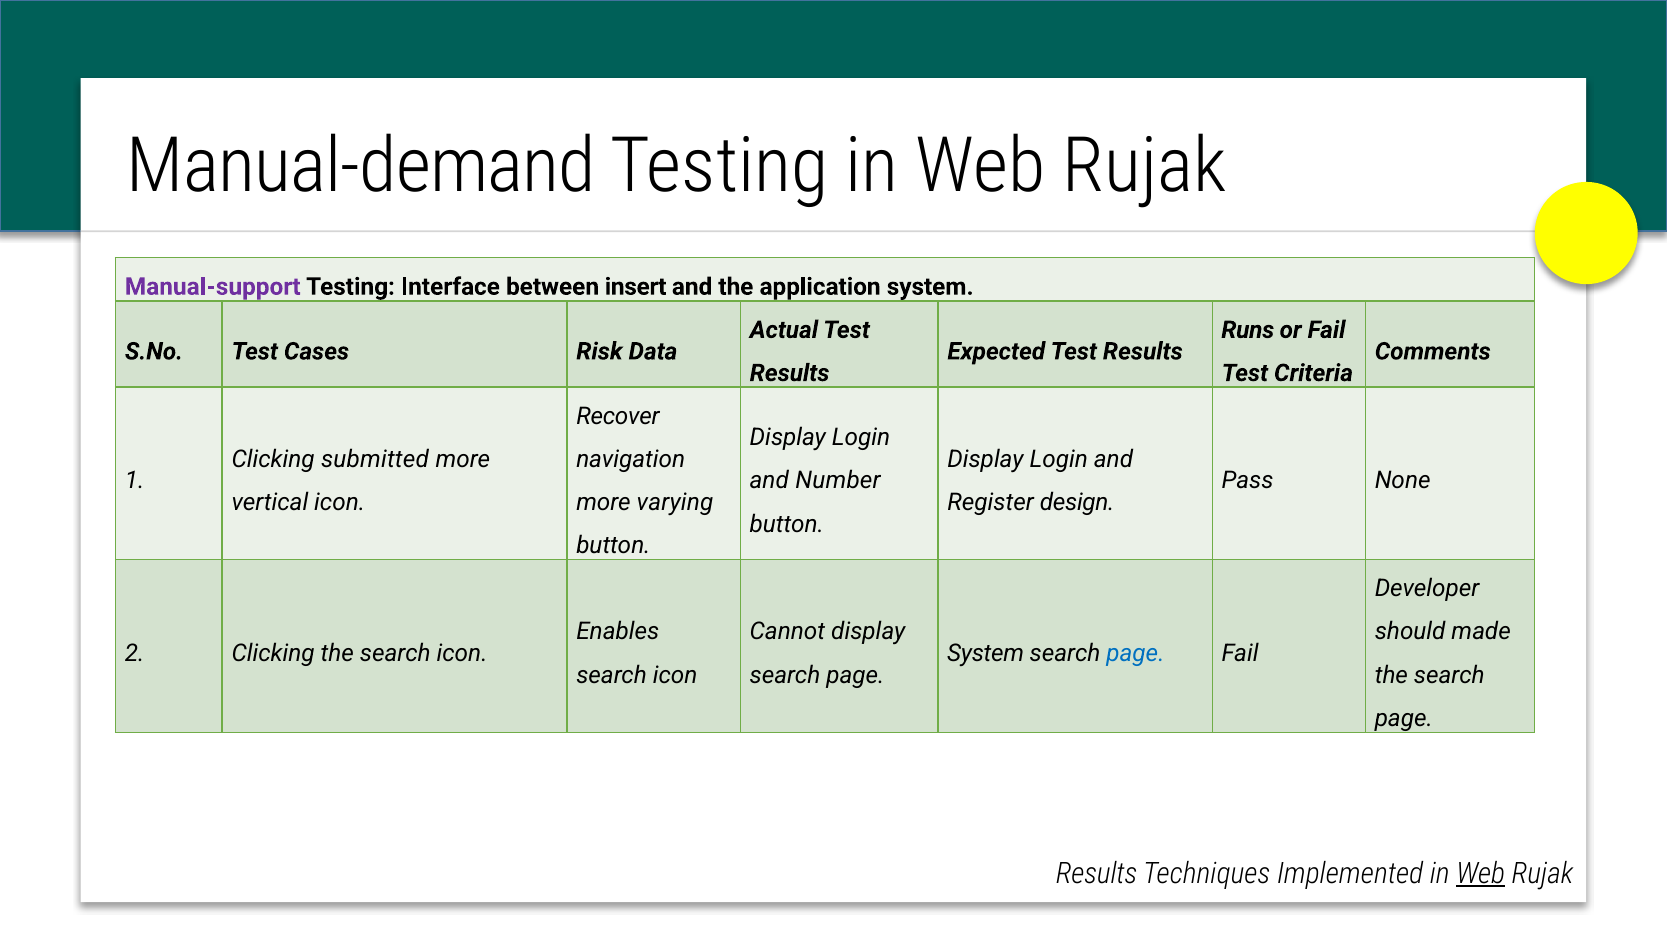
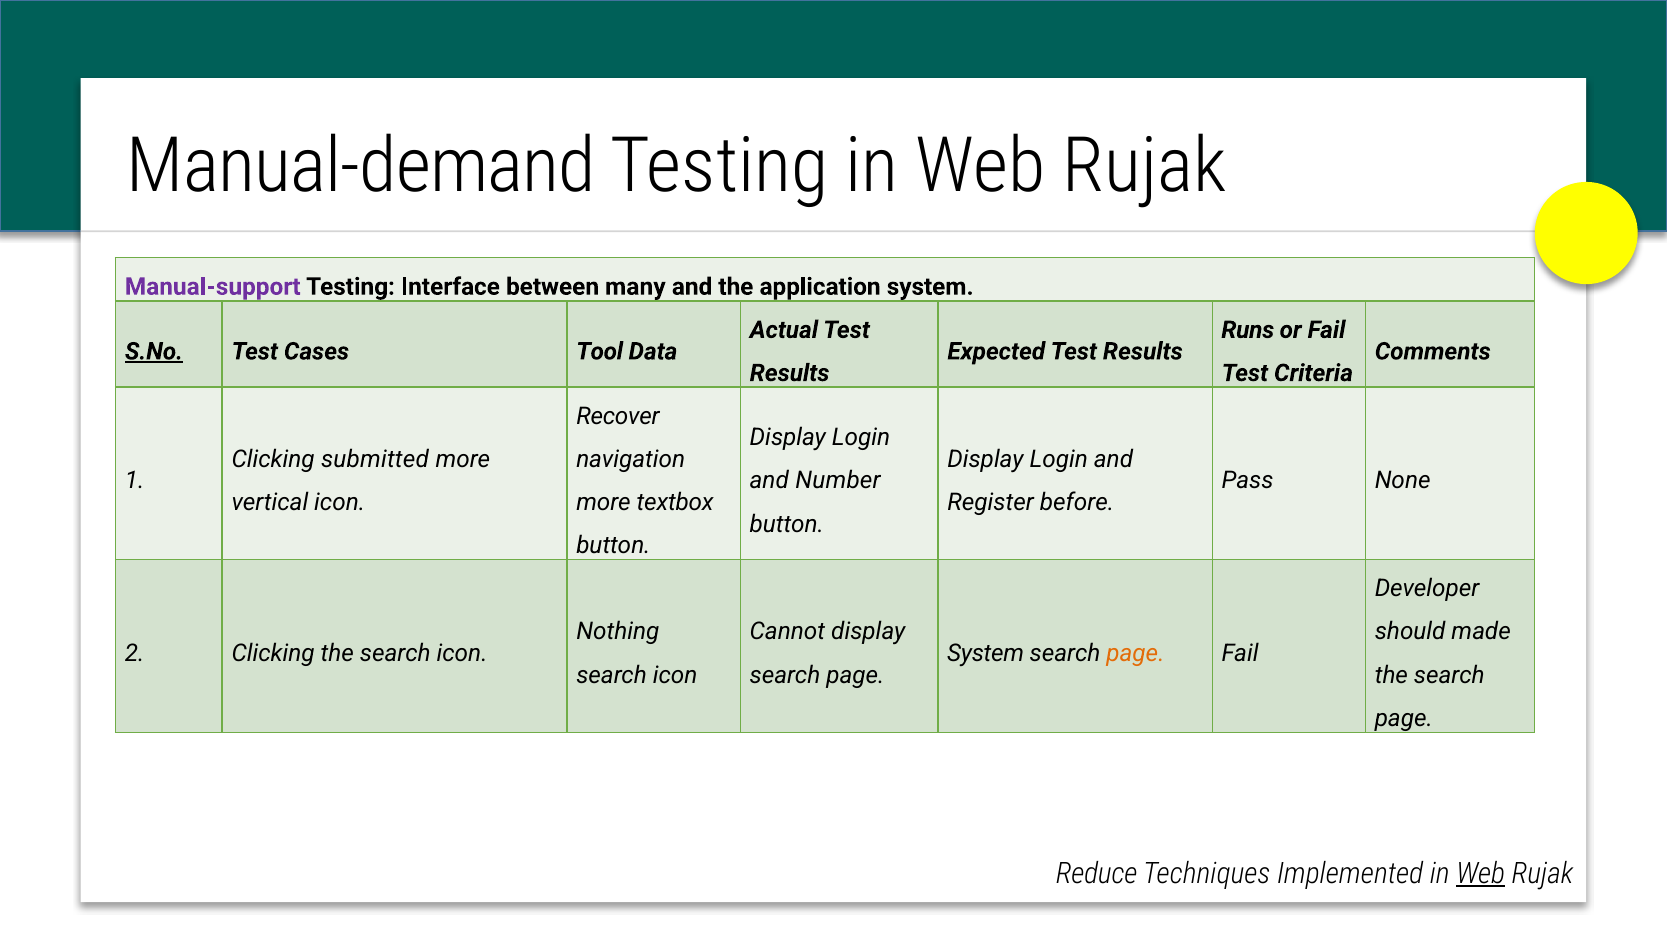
insert: insert -> many (635, 287)
S.No underline: none -> present (154, 351)
Risk: Risk -> Tool (600, 351)
varying: varying -> textbox (675, 502)
design: design -> before (1077, 502)
Enables: Enables -> Nothing (618, 632)
page colour: blue -> orange (1135, 653)
Results: Results -> Reduce (1097, 873)
